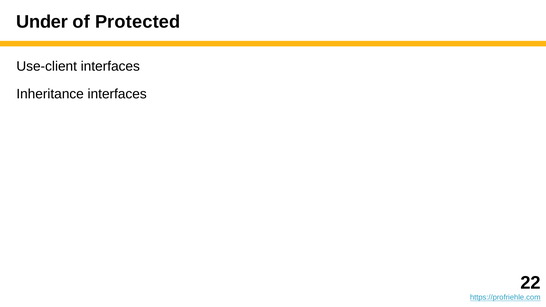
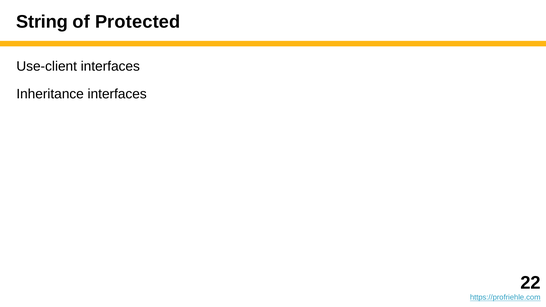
Under: Under -> String (42, 22)
